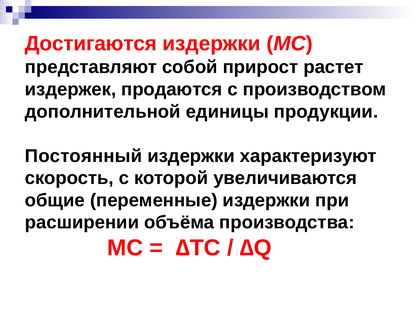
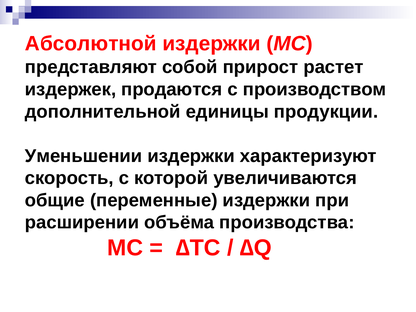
Достигаются: Достигаются -> Абсолютной (91, 44)
Постоянный: Постоянный -> Уменьшении (84, 156)
